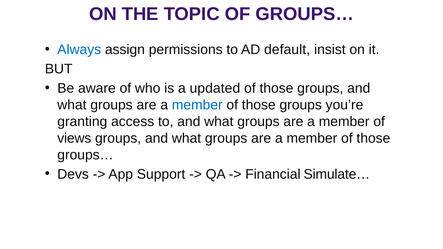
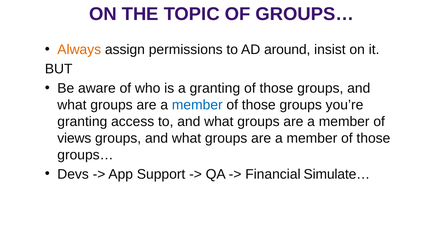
Always colour: blue -> orange (79, 50)
default: default -> around (287, 50)
a updated: updated -> granting (215, 88)
